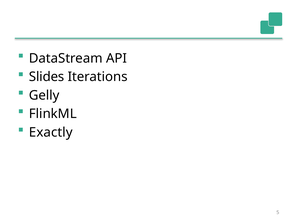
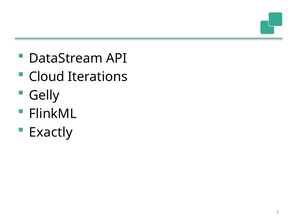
Slides: Slides -> Cloud (47, 77)
